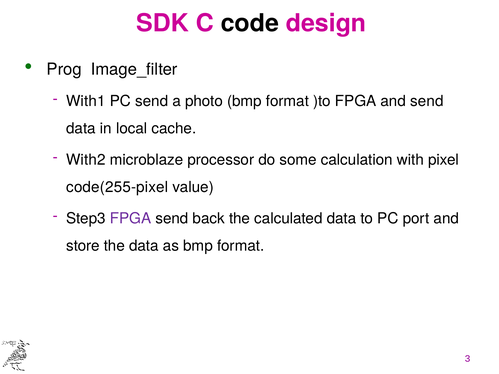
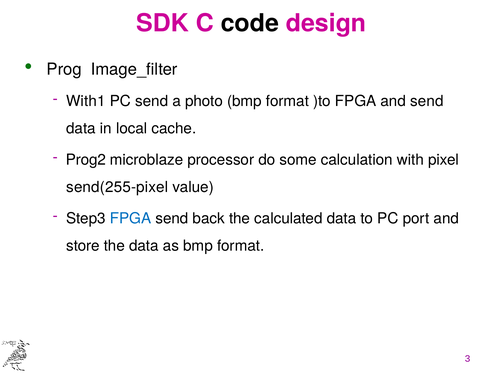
With2: With2 -> Prog2 (86, 160)
code(255-pixel: code(255-pixel -> send(255-pixel (117, 187)
FPGA colour: purple -> blue (131, 219)
